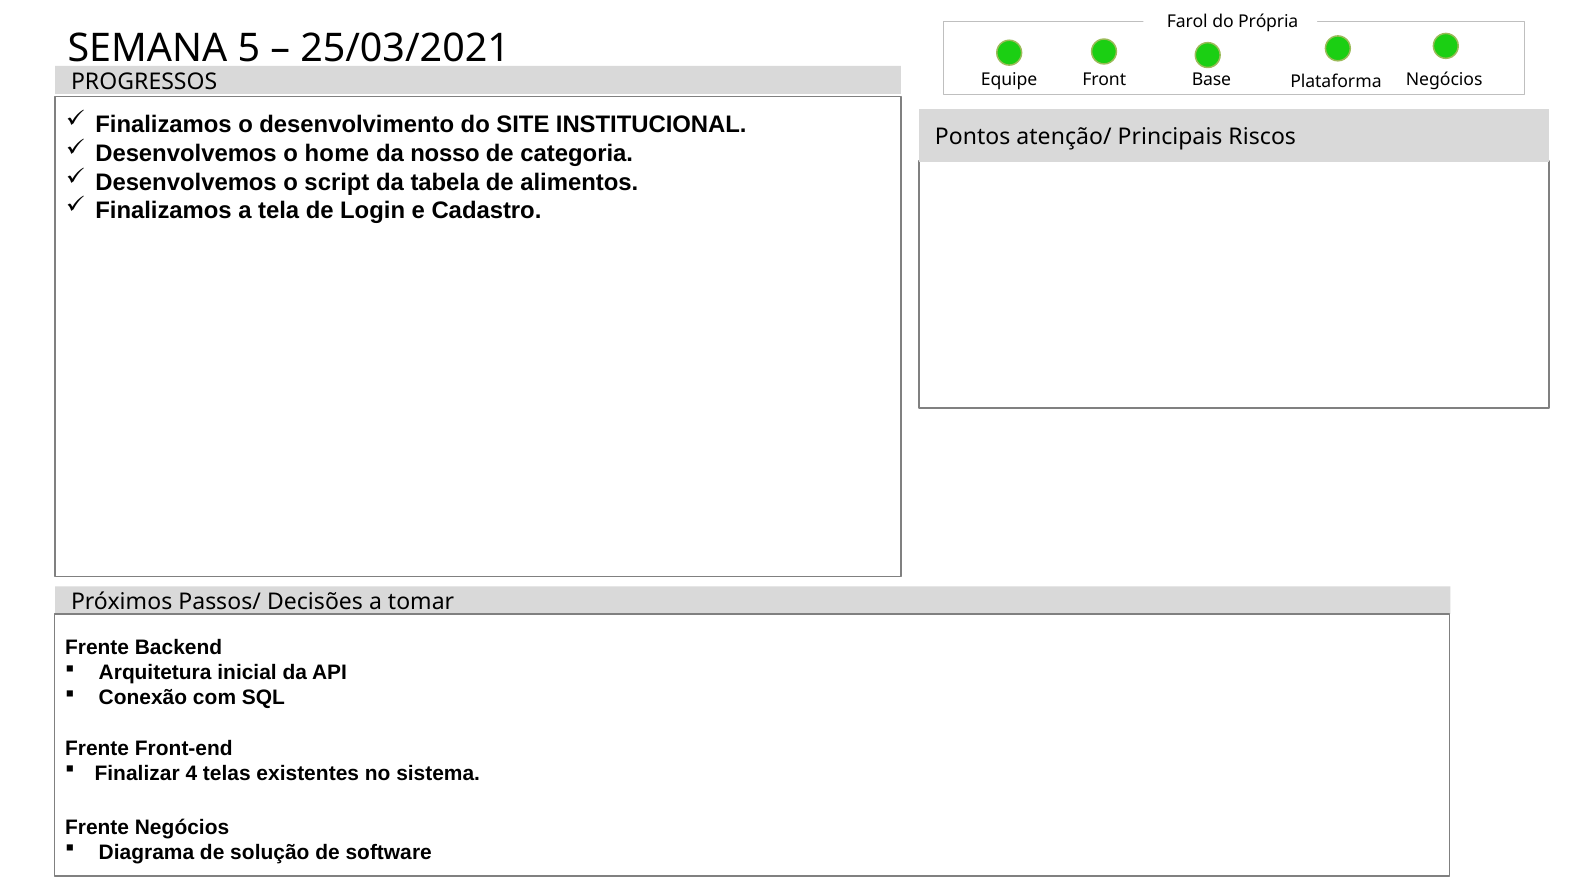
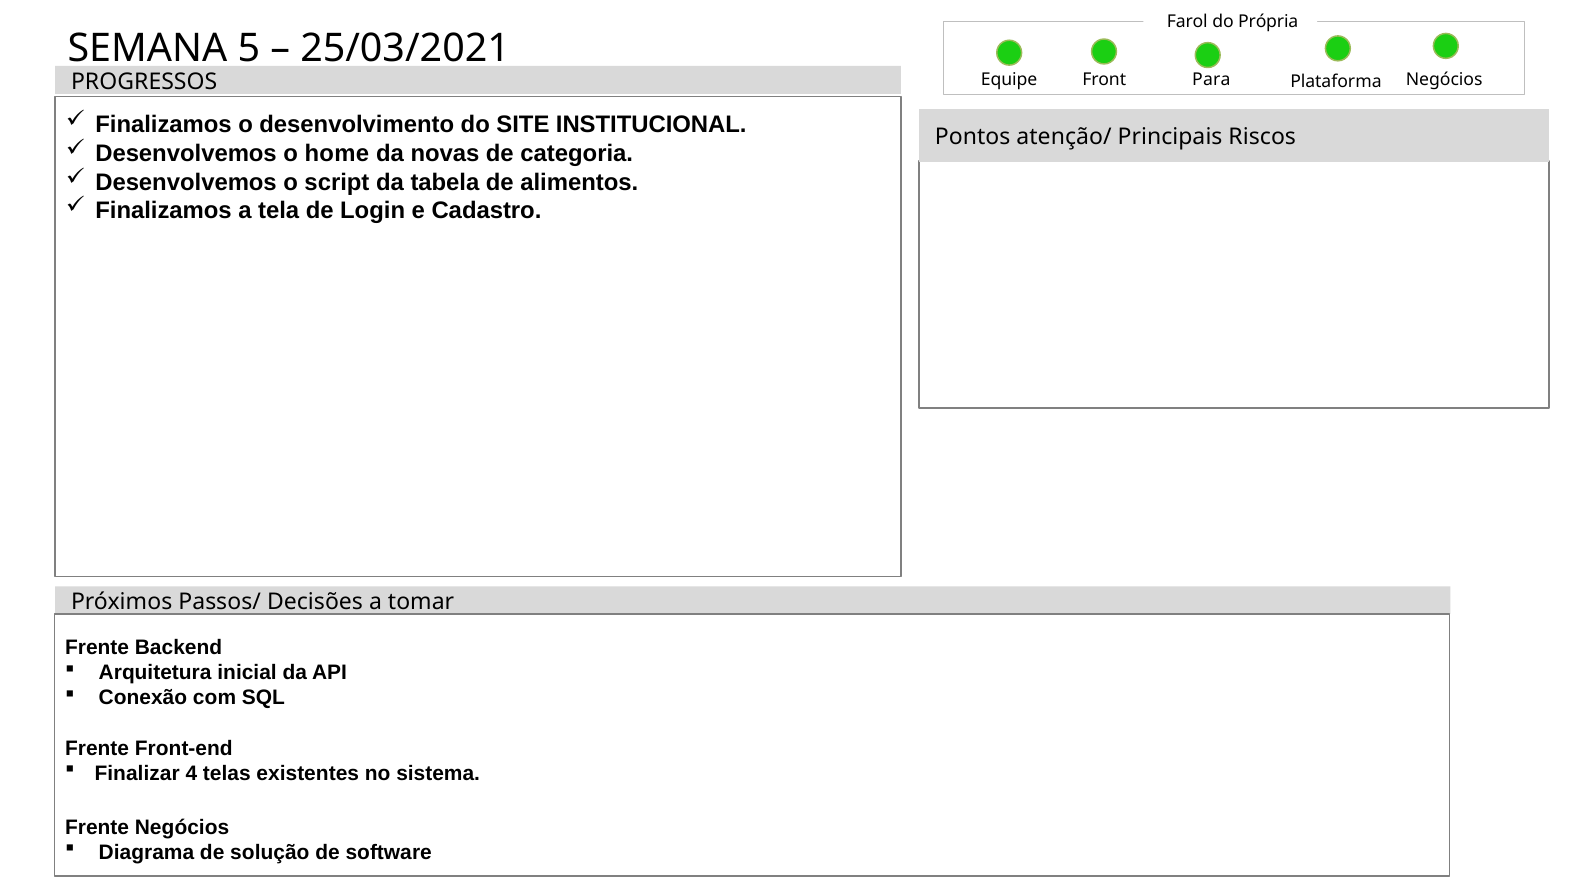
Base: Base -> Para (1211, 80)
nosso: nosso -> novas (445, 153)
